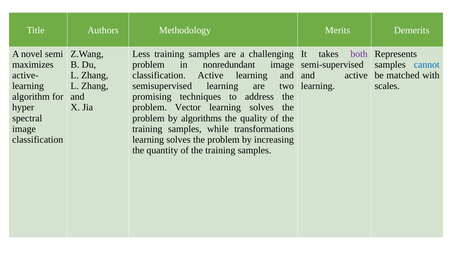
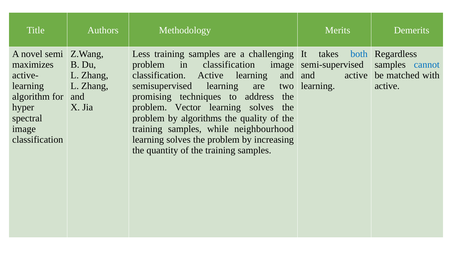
both colour: purple -> blue (359, 54)
Represents: Represents -> Regardless (396, 54)
in nonredundant: nonredundant -> classification (229, 65)
scales: scales -> active (387, 86)
transformations: transformations -> neighbourhood (264, 129)
